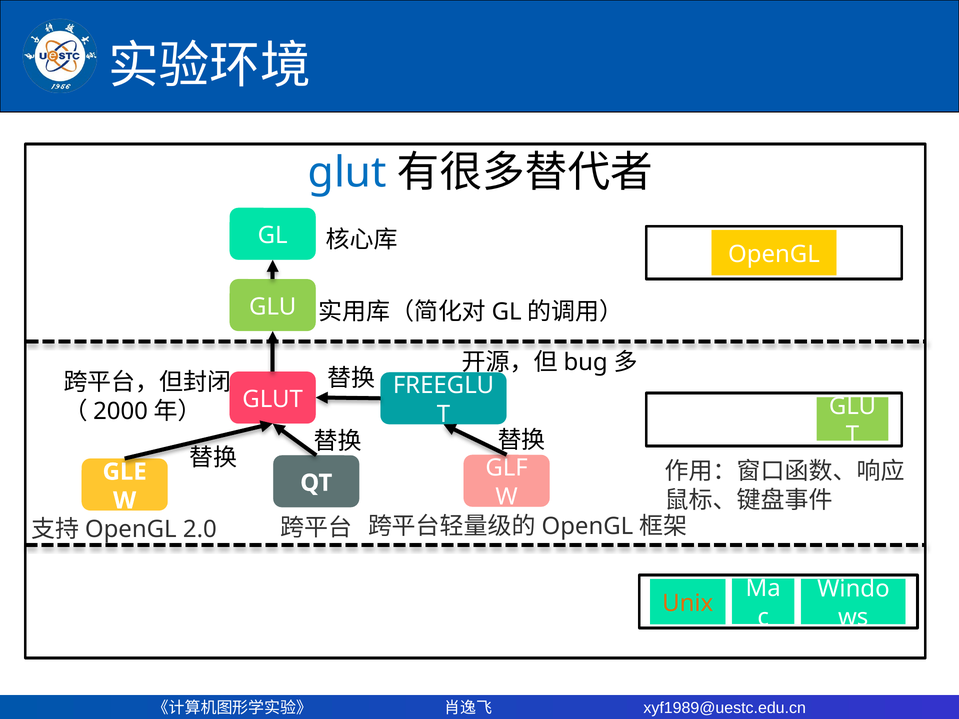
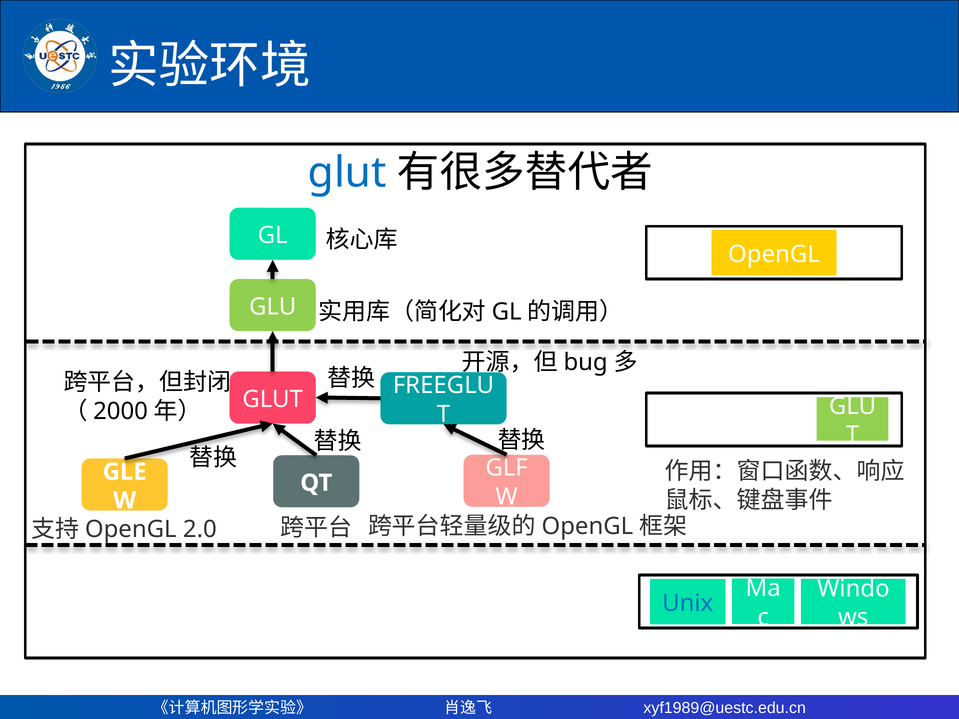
Unix colour: orange -> blue (688, 603)
